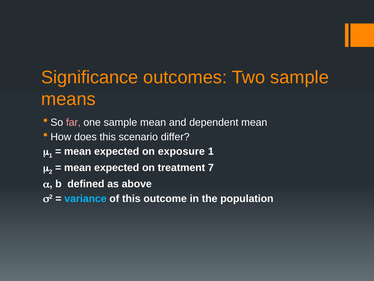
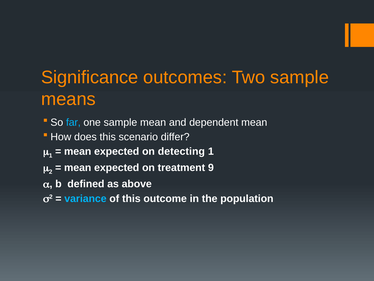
far colour: pink -> light blue (73, 122)
exposure: exposure -> detecting (181, 151)
7: 7 -> 9 (211, 167)
